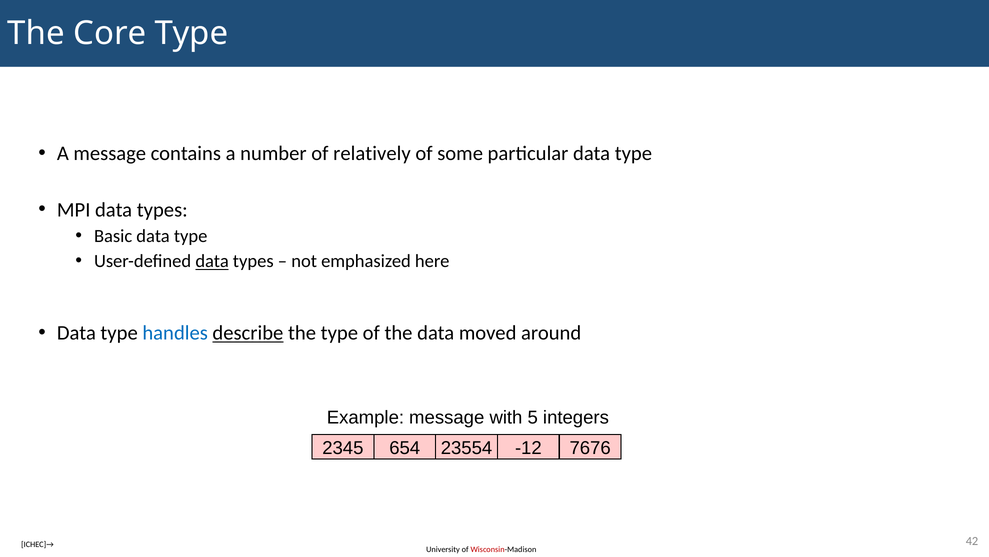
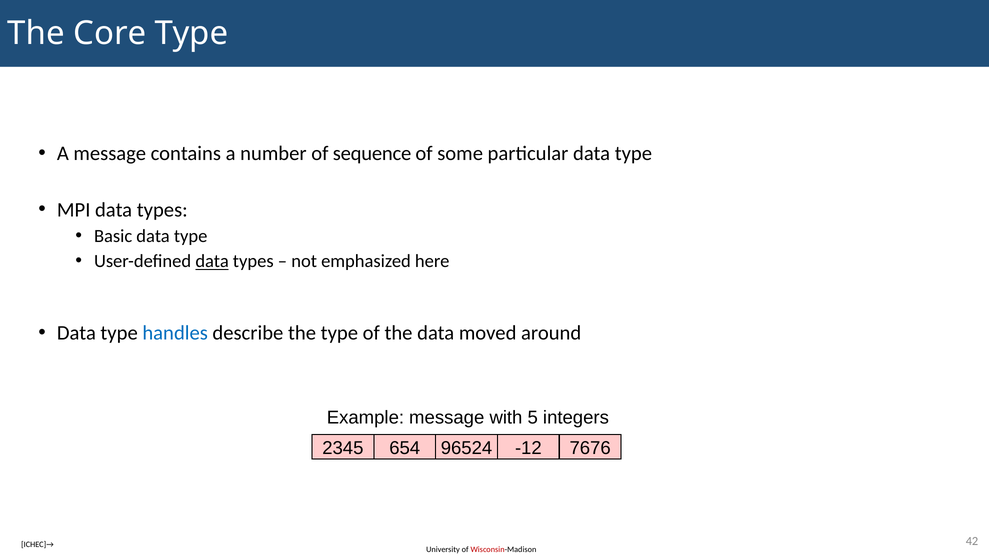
relatively: relatively -> sequence (372, 153)
describe underline: present -> none (248, 333)
23554: 23554 -> 96524 (466, 447)
